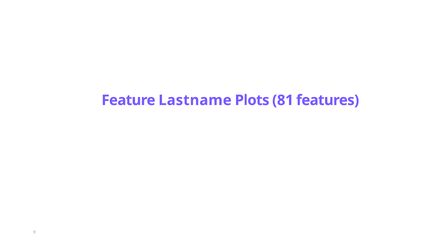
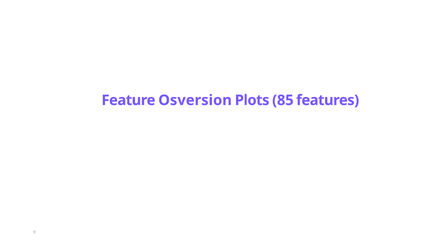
Lastname: Lastname -> Osversion (195, 100)
81: 81 -> 85 (283, 100)
